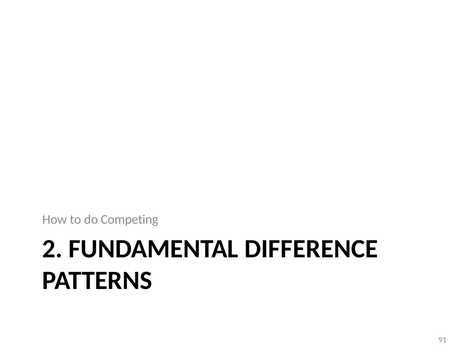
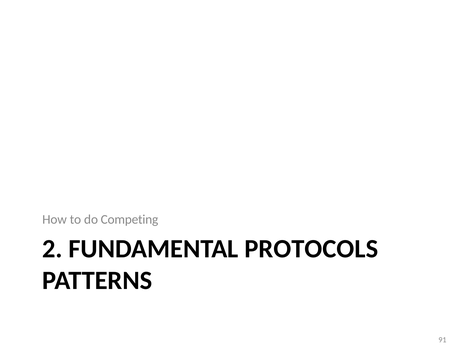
DIFFERENCE: DIFFERENCE -> PROTOCOLS (311, 249)
